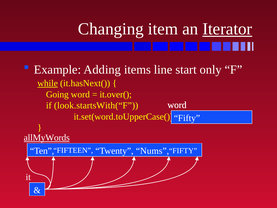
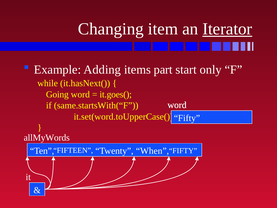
line: line -> part (163, 70)
while underline: present -> none (48, 83)
it.over(: it.over( -> it.goes( (116, 94)
look.startsWith(“F: look.startsWith(“F -> same.startsWith(“F (96, 105)
allMyWords underline: present -> none (47, 138)
Nums: Nums -> When (152, 151)
